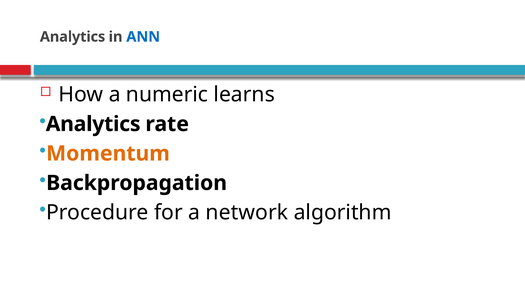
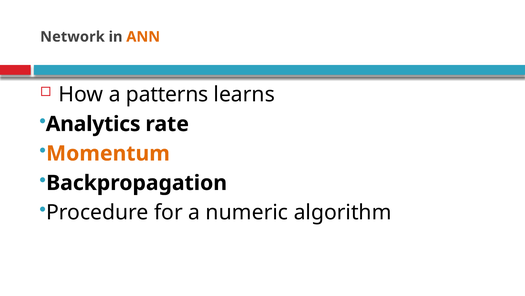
Analytics: Analytics -> Network (72, 37)
ANN colour: blue -> orange (143, 37)
numeric: numeric -> patterns (167, 94)
network: network -> numeric (247, 212)
